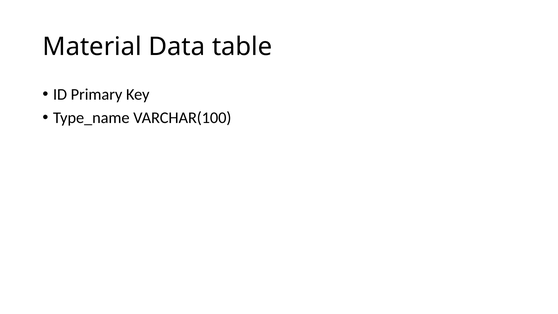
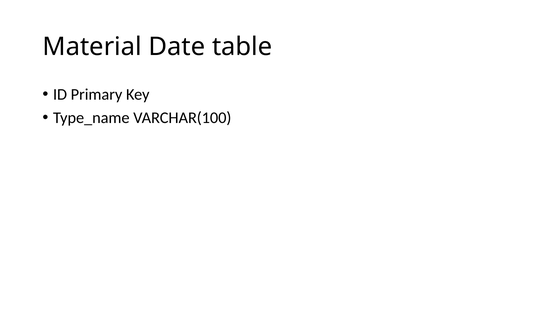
Data: Data -> Date (177, 47)
